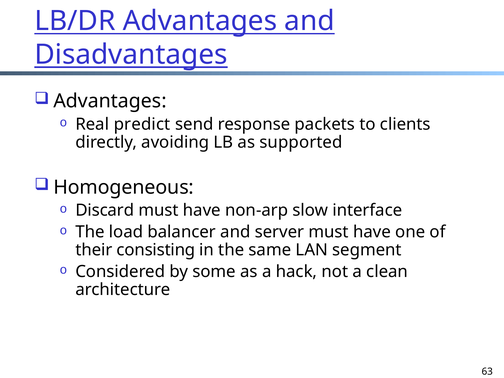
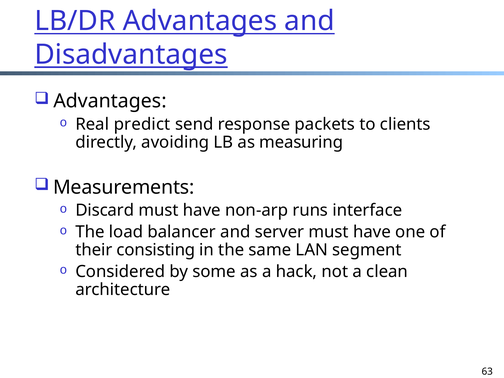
supported: supported -> measuring (301, 142)
Homogeneous: Homogeneous -> Measurements (124, 187)
slow: slow -> runs (310, 210)
